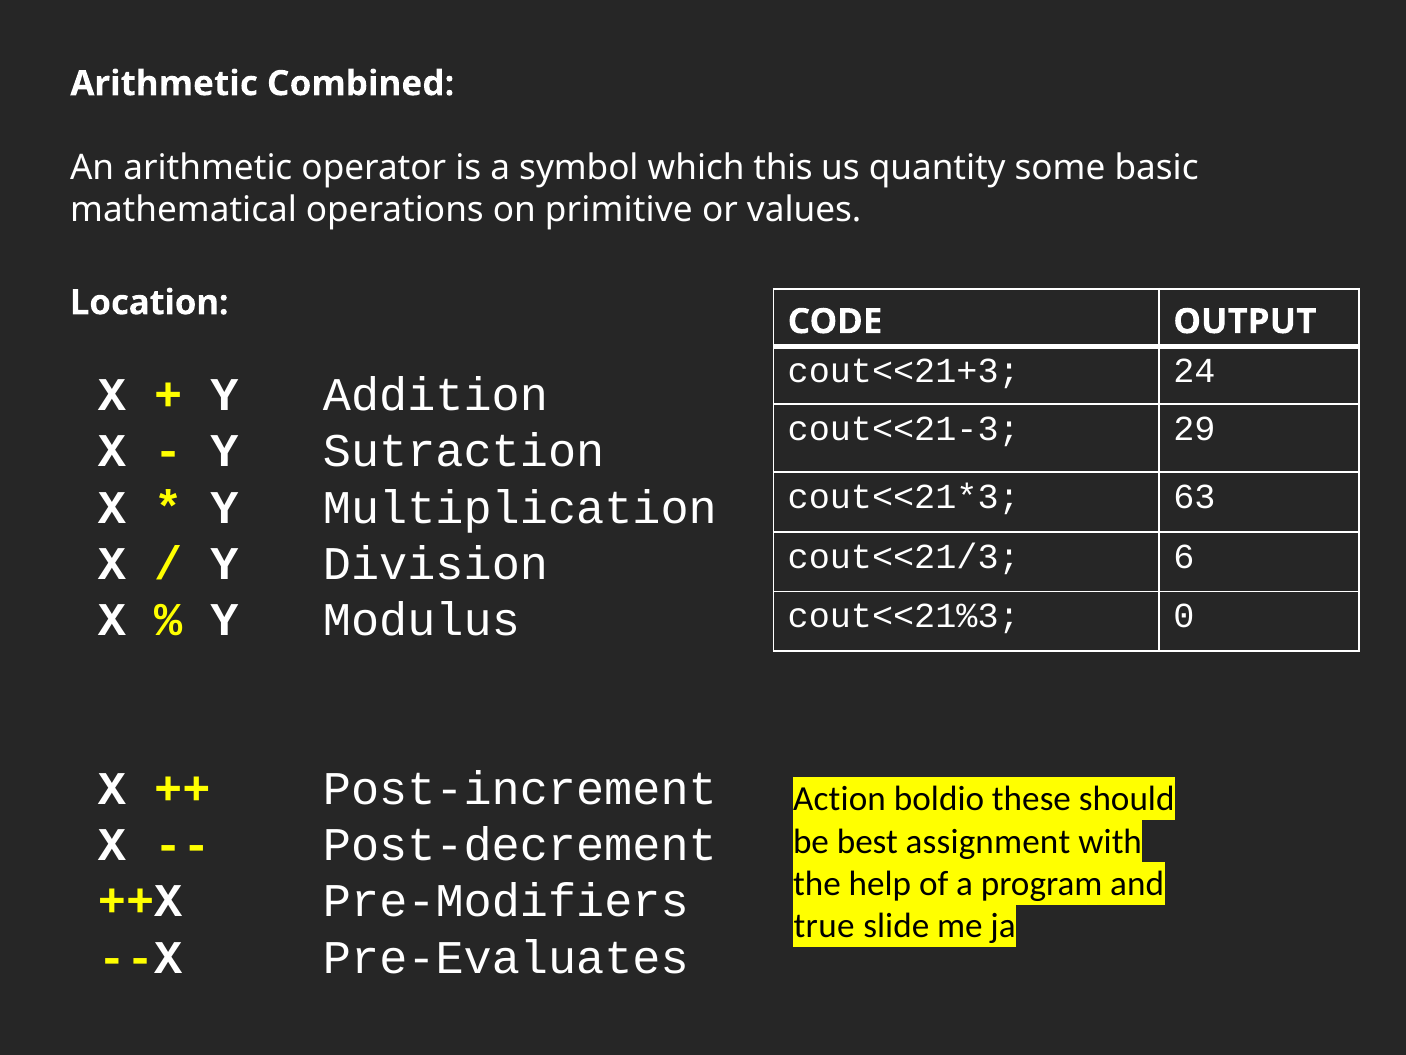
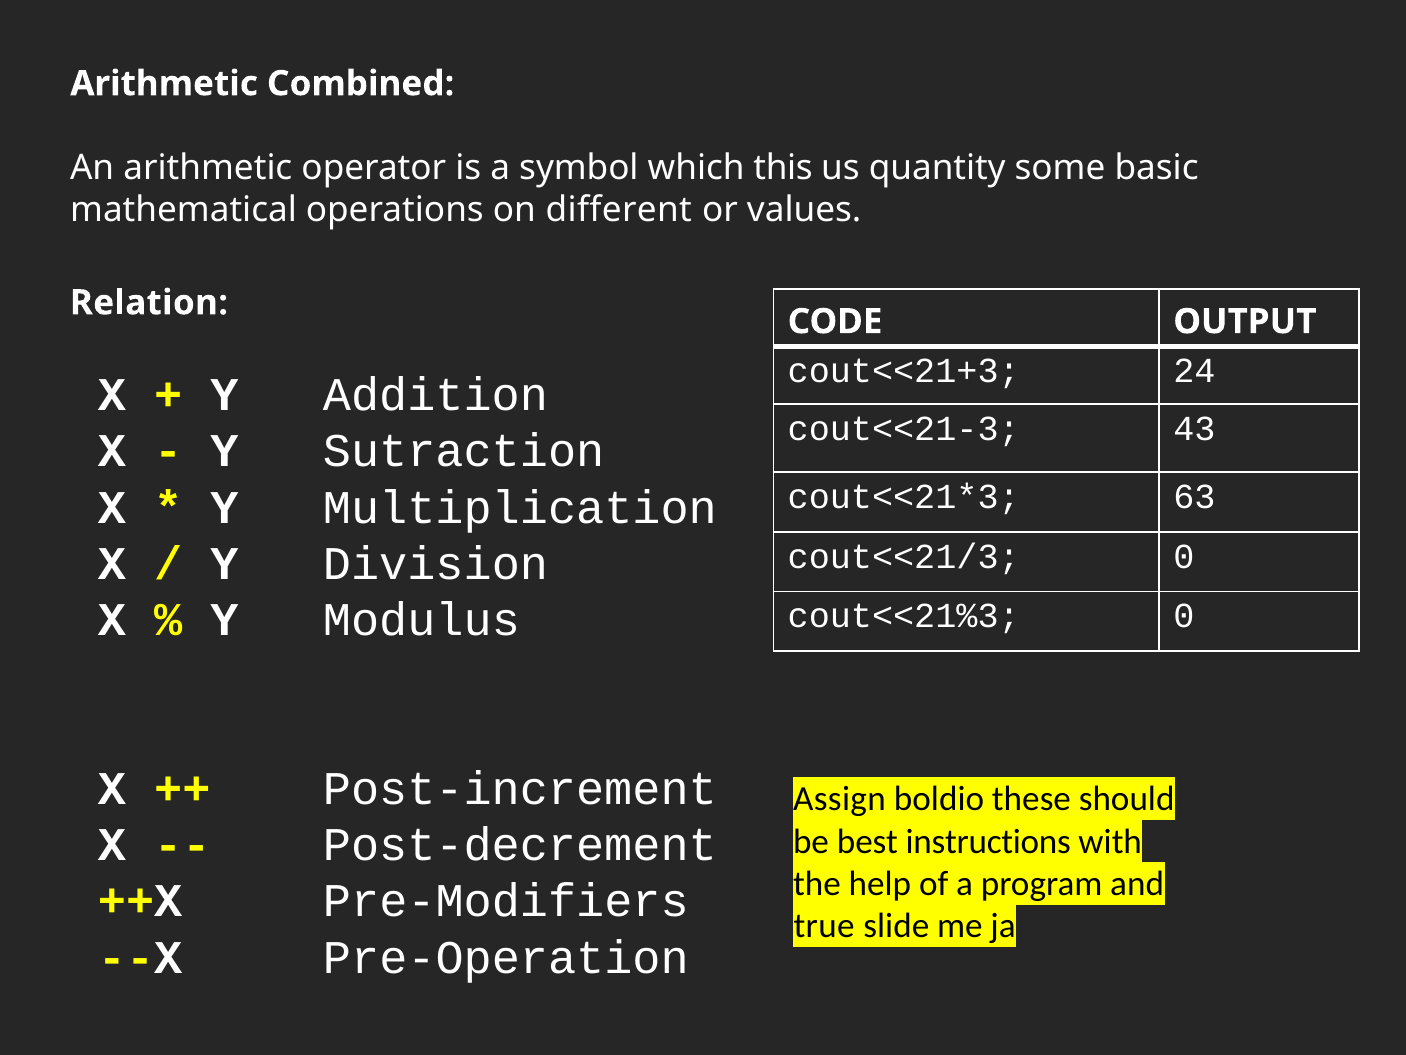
primitive: primitive -> different (619, 210)
Location: Location -> Relation (149, 303)
29: 29 -> 43 (1194, 429)
cout<<21/3 6: 6 -> 0 (1184, 556)
Action: Action -> Assign (839, 799)
assignment: assignment -> instructions (988, 841)
Pre-Evaluates: Pre-Evaluates -> Pre-Operation (506, 957)
